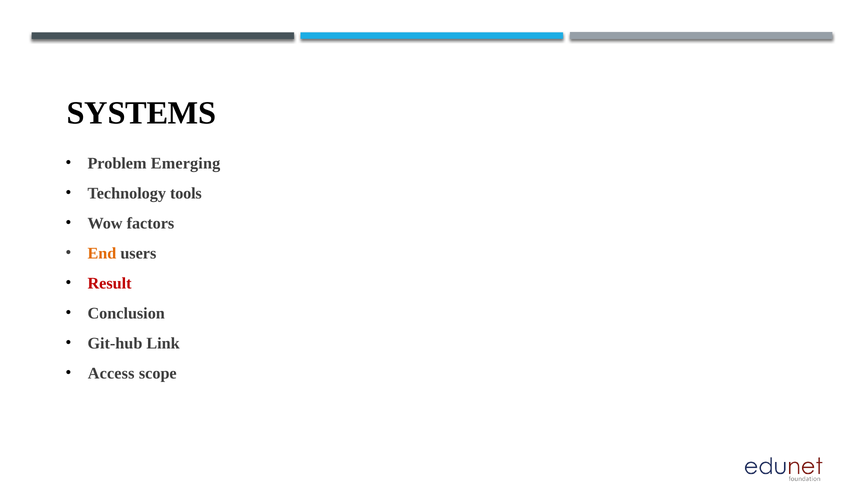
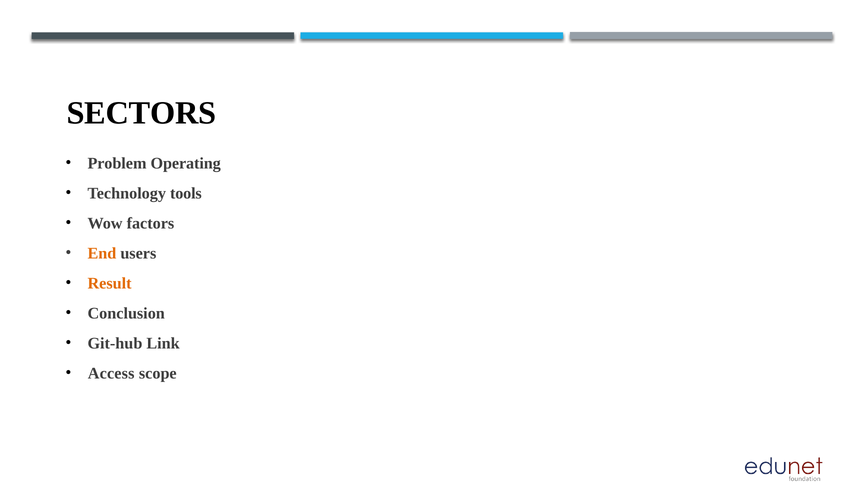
SYSTEMS: SYSTEMS -> SECTORS (141, 113)
Emerging: Emerging -> Operating (186, 163)
Result colour: red -> orange (110, 283)
